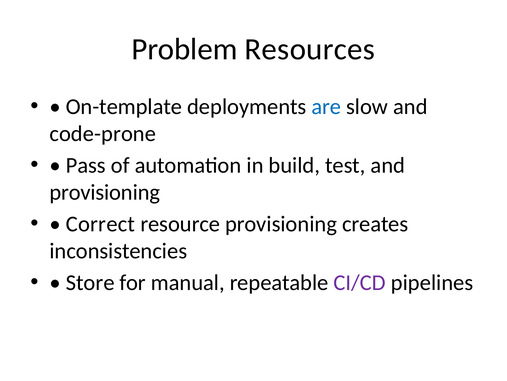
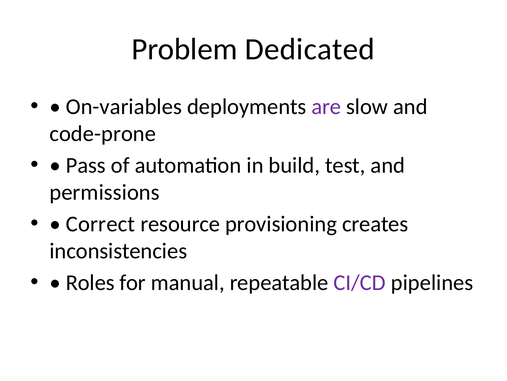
Resources: Resources -> Dedicated (310, 49)
On-template: On-template -> On-variables (124, 106)
are colour: blue -> purple (326, 106)
provisioning: provisioning -> permissions (105, 192)
Store: Store -> Roles (90, 282)
